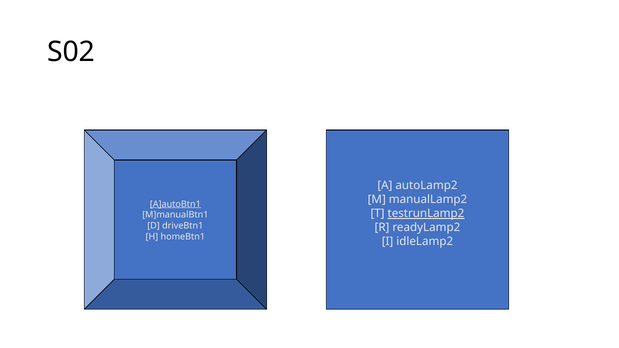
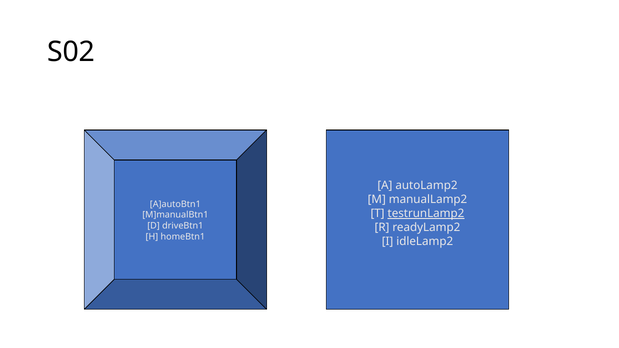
A]autoBtn1 underline: present -> none (175, 204)
